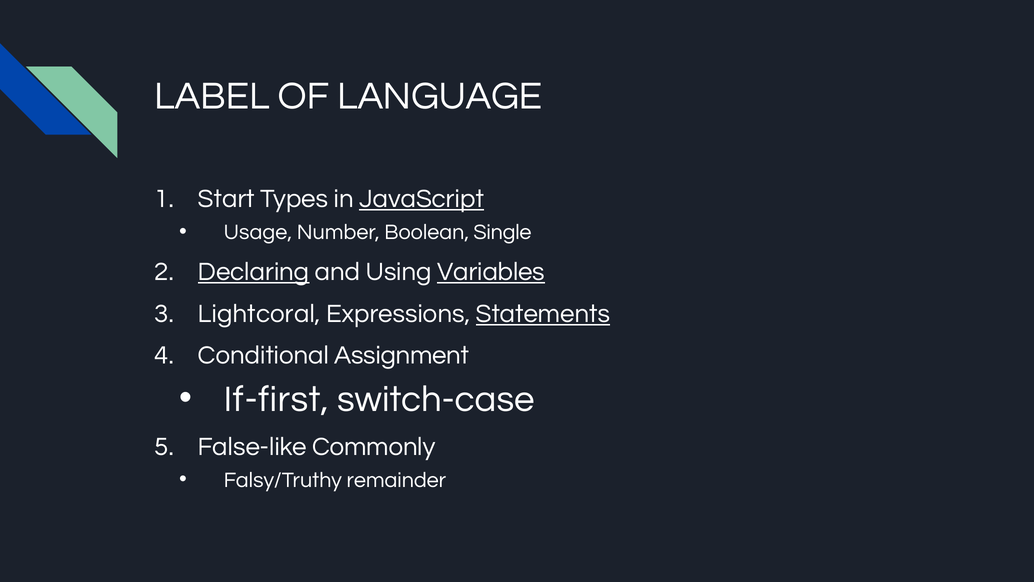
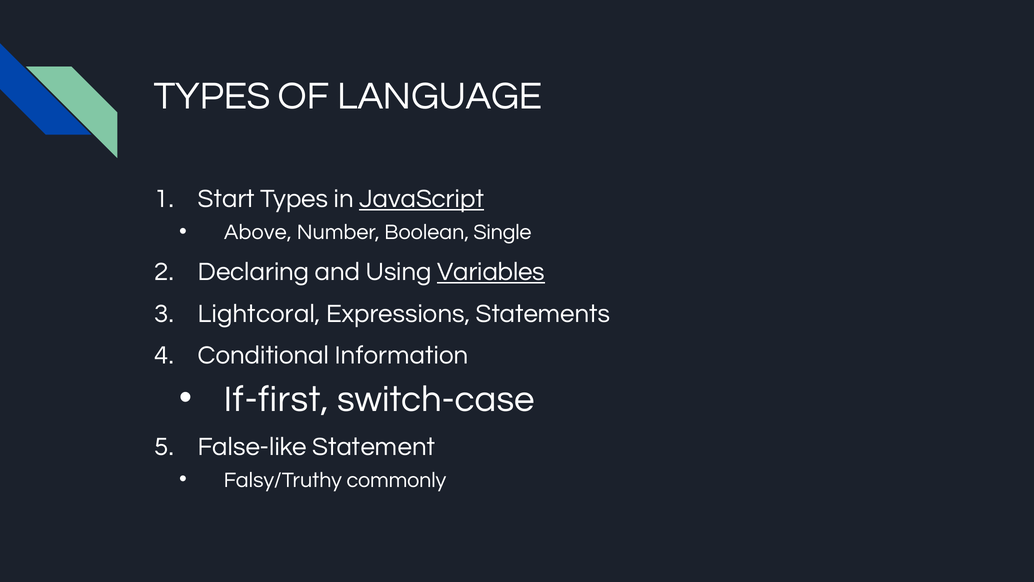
LABEL: LABEL -> TYPES (212, 96)
Usage: Usage -> Above (258, 232)
Declaring underline: present -> none (254, 271)
Statements underline: present -> none (543, 313)
Assignment: Assignment -> Information (402, 355)
Commonly: Commonly -> Statement (374, 446)
remainder: remainder -> commonly (396, 480)
